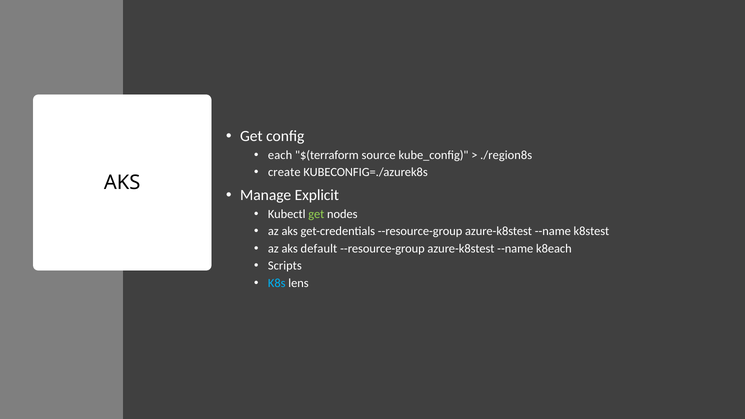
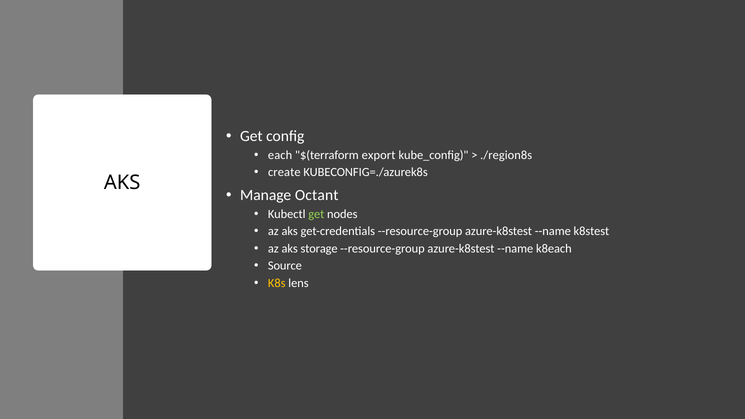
source: source -> export (379, 155)
Explicit: Explicit -> Octant (317, 195)
default: default -> storage (319, 249)
Scripts: Scripts -> Source (285, 266)
K8s colour: light blue -> yellow (277, 283)
